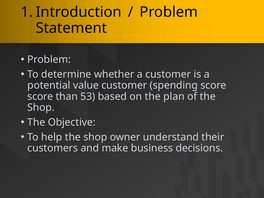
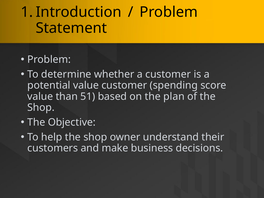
score: score -> value (40, 96)
53: 53 -> 51 (88, 96)
